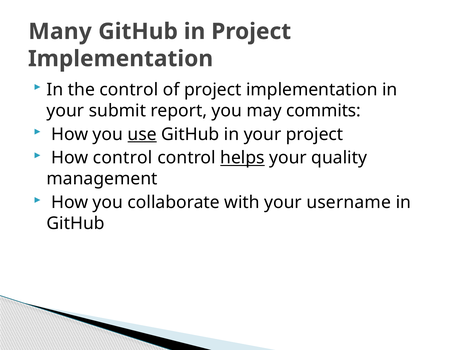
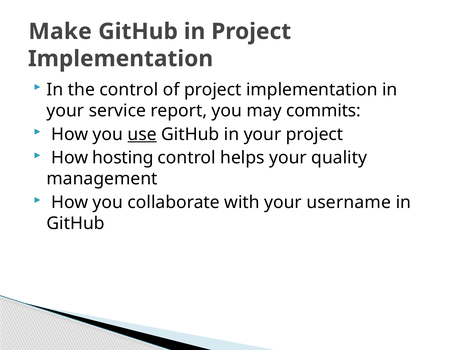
Many: Many -> Make (60, 32)
submit: submit -> service (117, 111)
How control: control -> hosting (123, 158)
helps underline: present -> none (242, 158)
